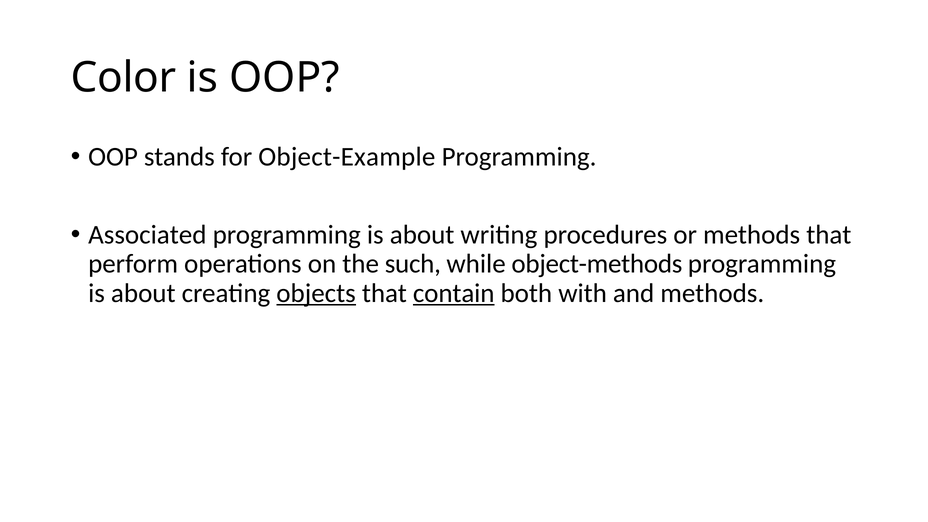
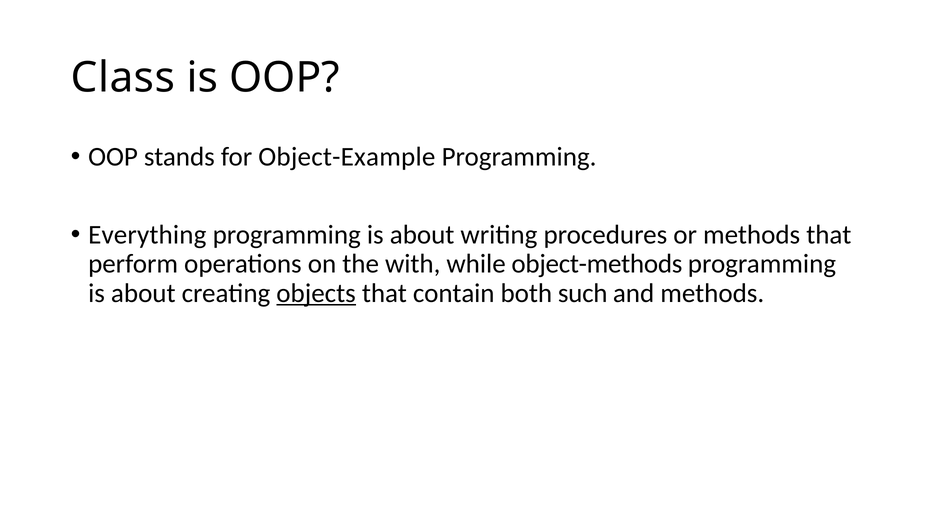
Color: Color -> Class (123, 78)
Associated: Associated -> Everything (147, 235)
such: such -> with (413, 264)
contain underline: present -> none (454, 293)
with: with -> such (583, 293)
